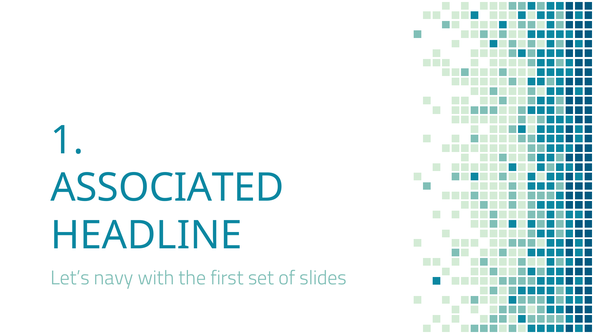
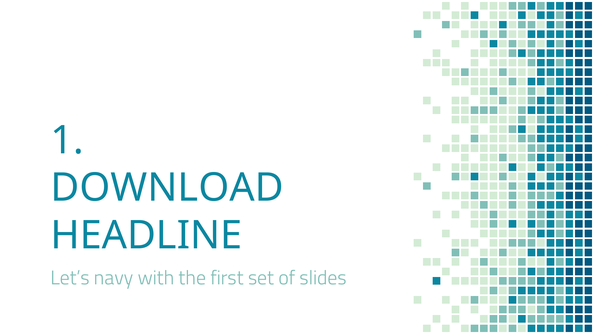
ASSOCIATED: ASSOCIATED -> DOWNLOAD (167, 188)
